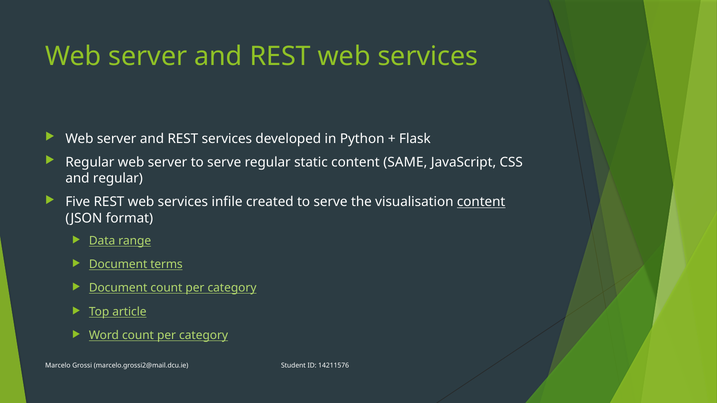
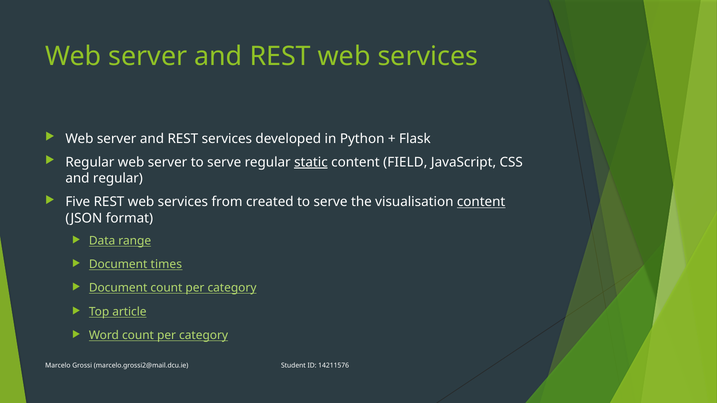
static underline: none -> present (311, 162)
SAME: SAME -> FIELD (405, 162)
infile: infile -> from (227, 202)
terms: terms -> times (166, 265)
